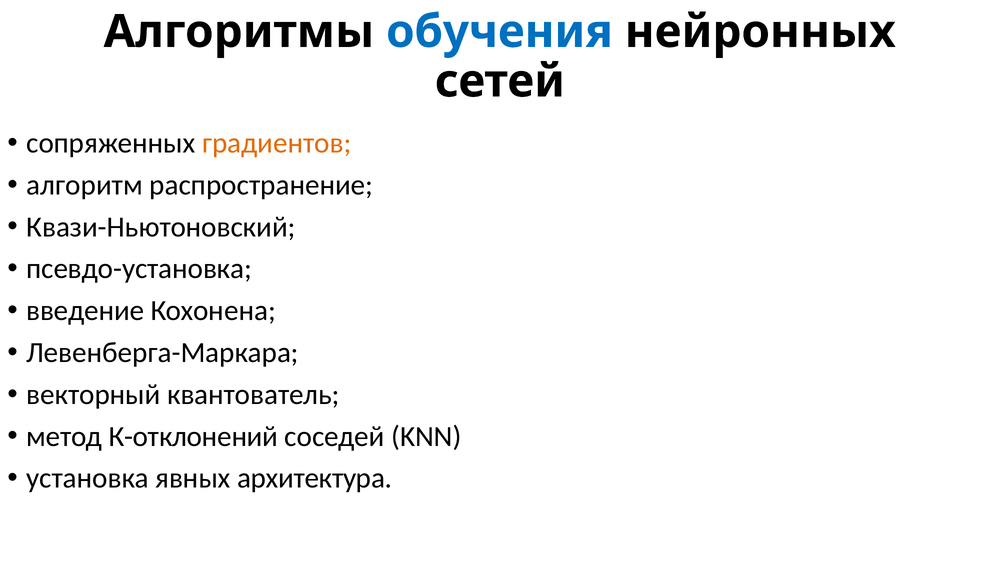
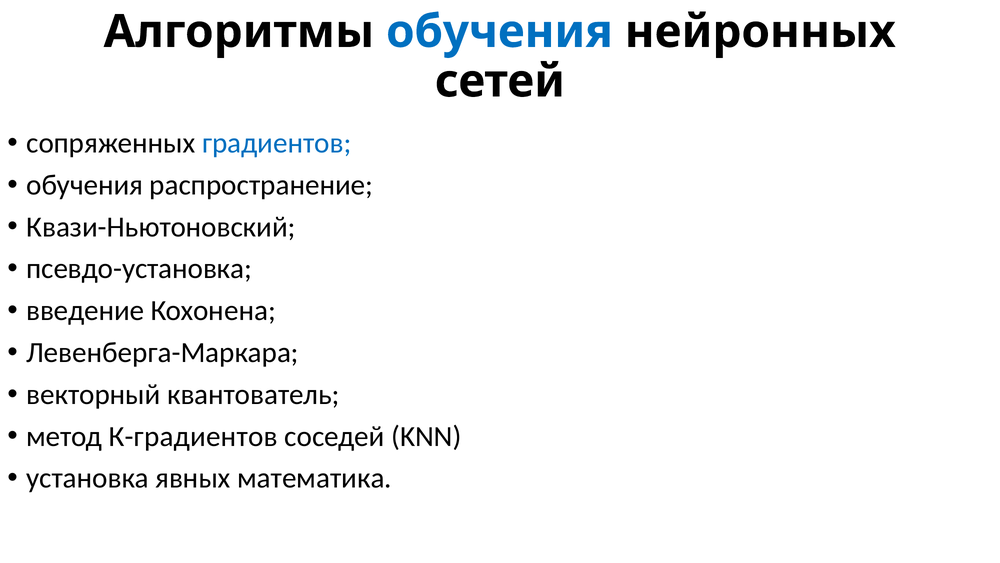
градиентов colour: orange -> blue (277, 143)
алгоритм: алгоритм -> обучения (85, 185)
К-отклонений: К-отклонений -> К-градиентов (193, 436)
архитектура: архитектура -> математика (314, 478)
